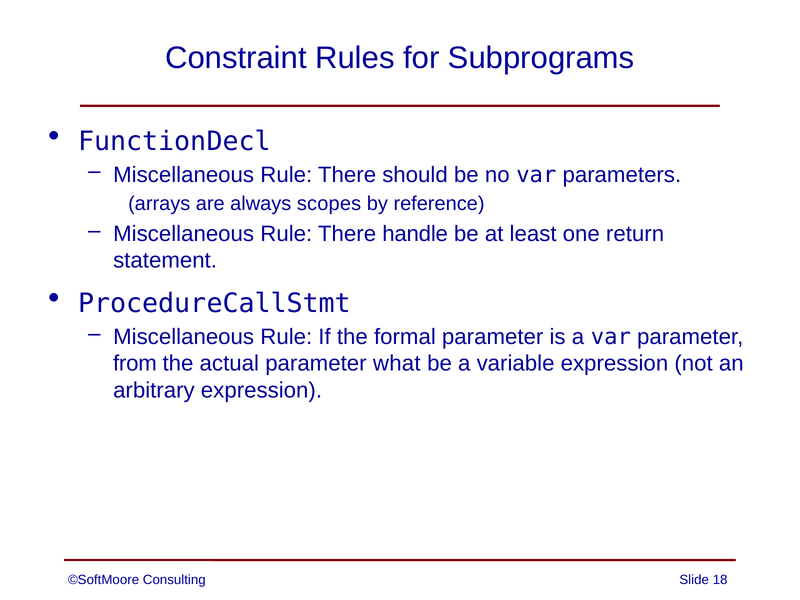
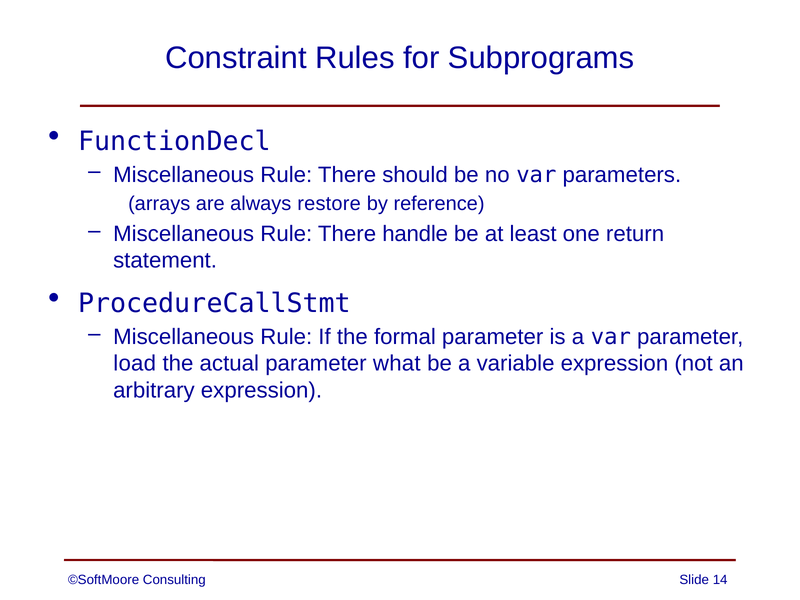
scopes: scopes -> restore (329, 204)
from: from -> load (135, 364)
18: 18 -> 14 (720, 580)
